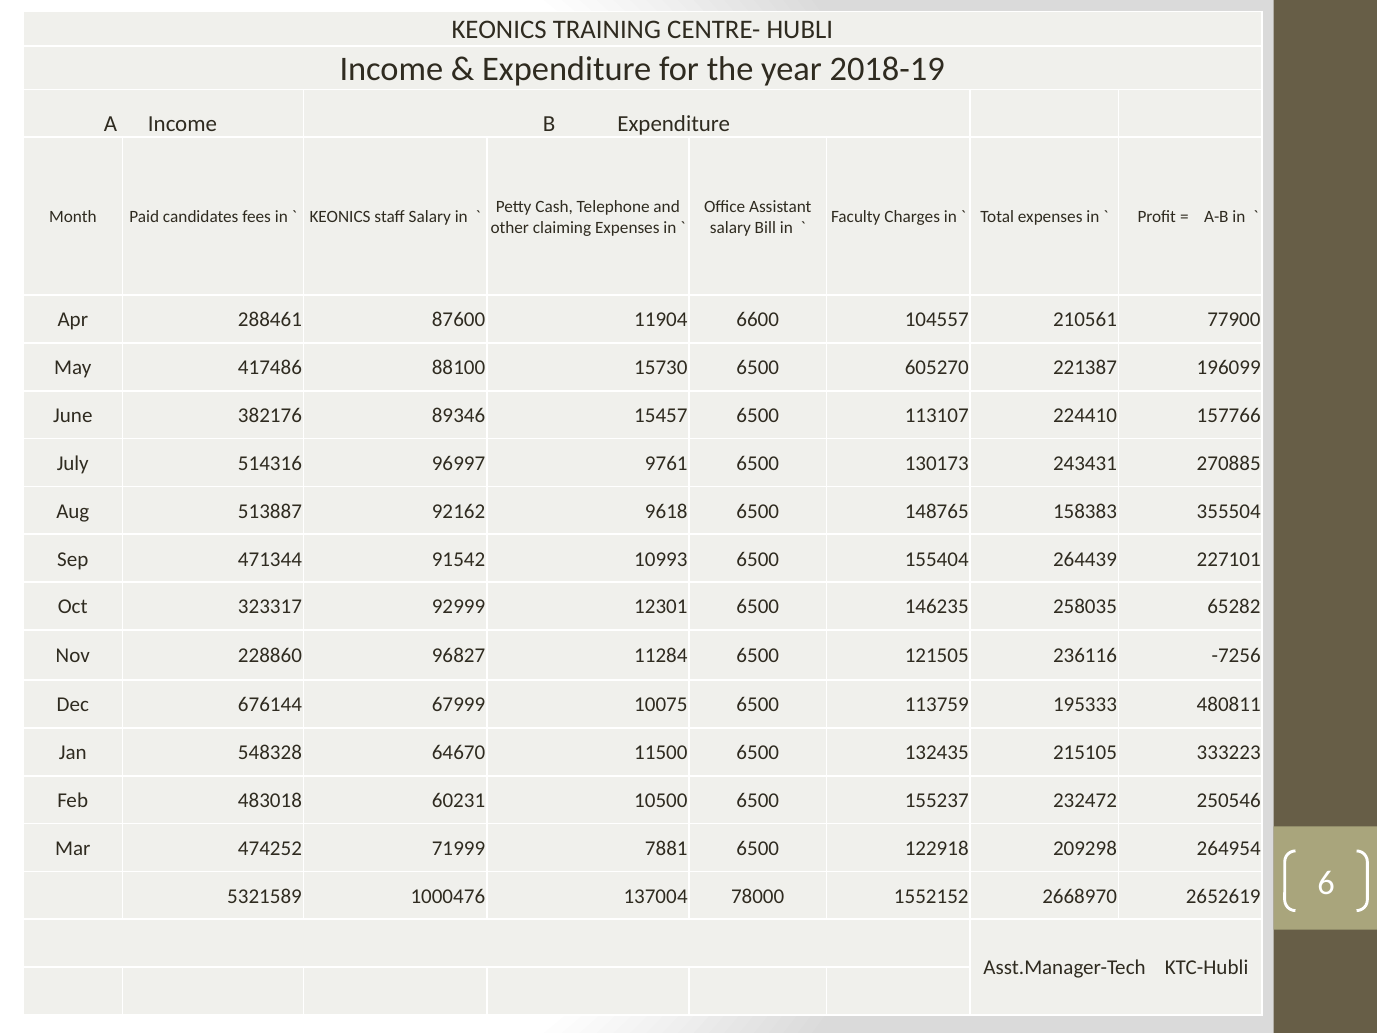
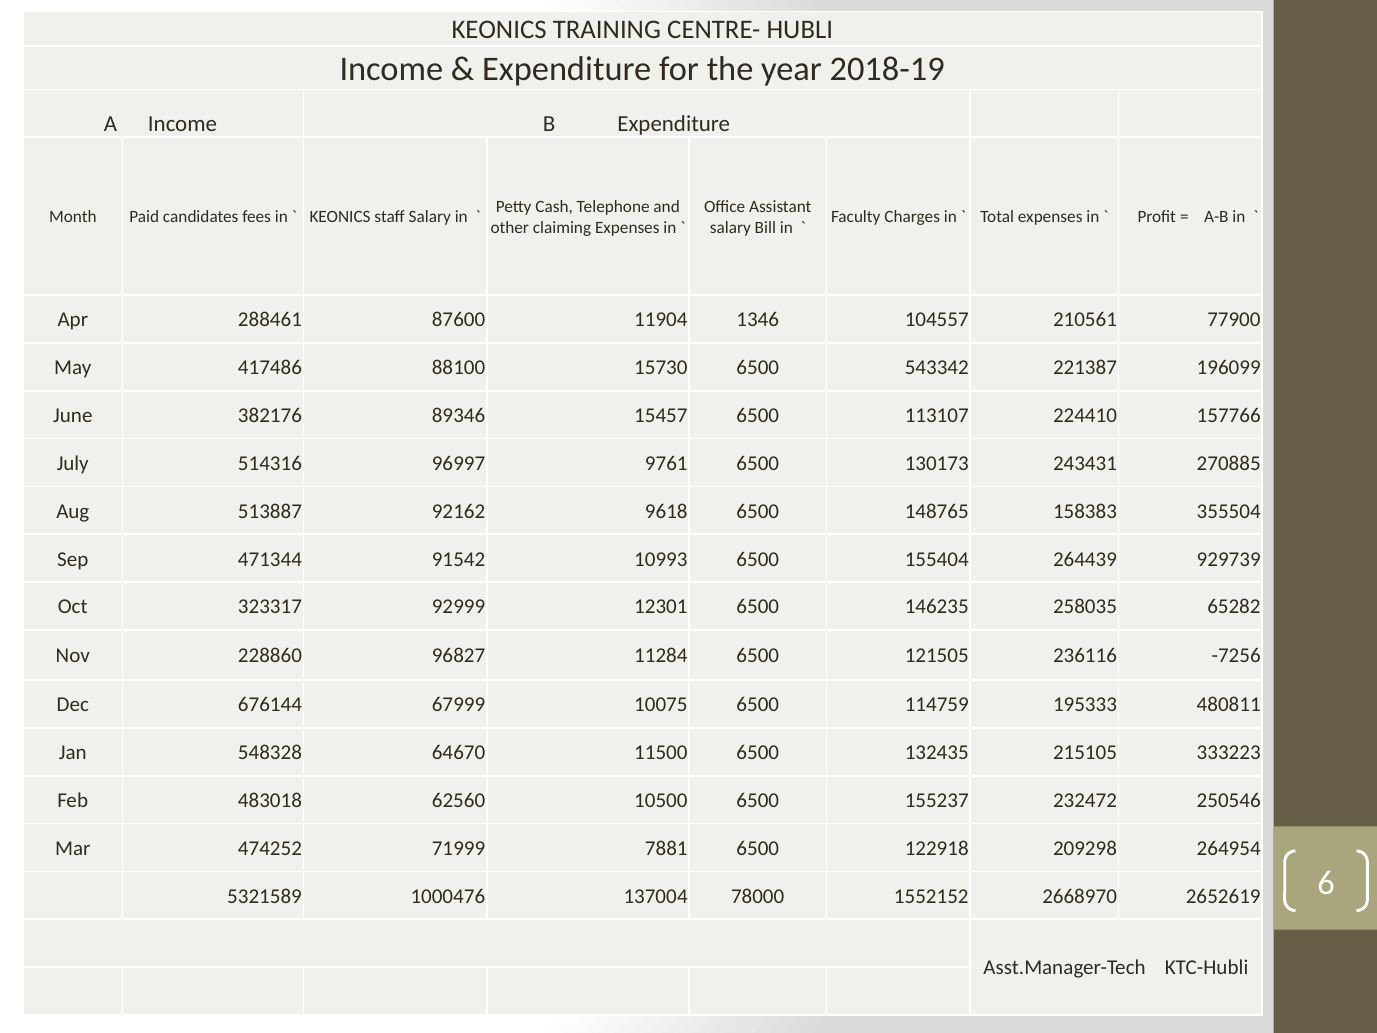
6600: 6600 -> 1346 (758, 320)
605270: 605270 -> 543342 (937, 368)
227101: 227101 -> 929739 (1229, 559)
113759: 113759 -> 114759 (937, 705)
60231: 60231 -> 62560 (459, 800)
